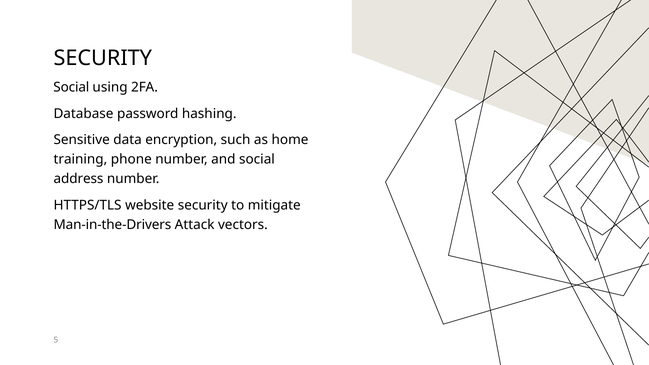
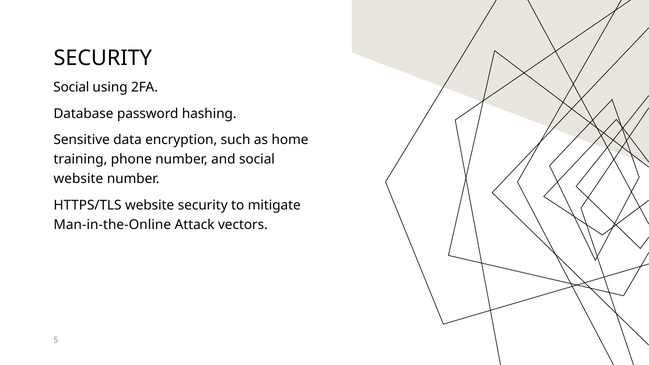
address: address -> website (78, 179)
Man-in-the-Drivers: Man-in-the-Drivers -> Man-in-the-Online (112, 225)
